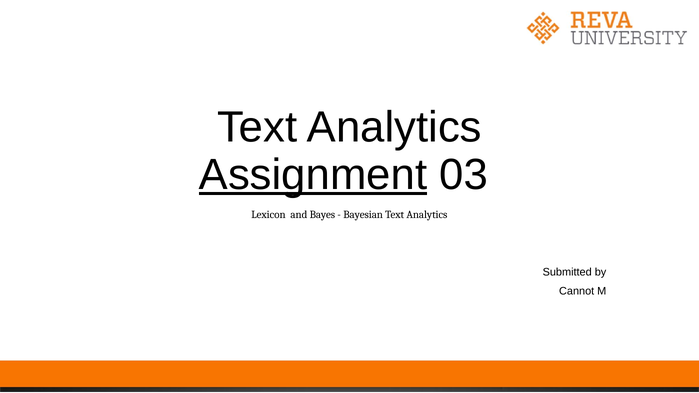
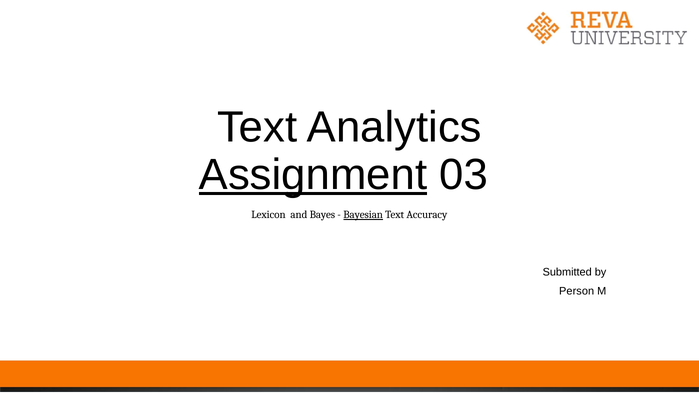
Bayesian underline: none -> present (363, 215)
Analytics: Analytics -> Accuracy (427, 215)
Cannot: Cannot -> Person (577, 291)
